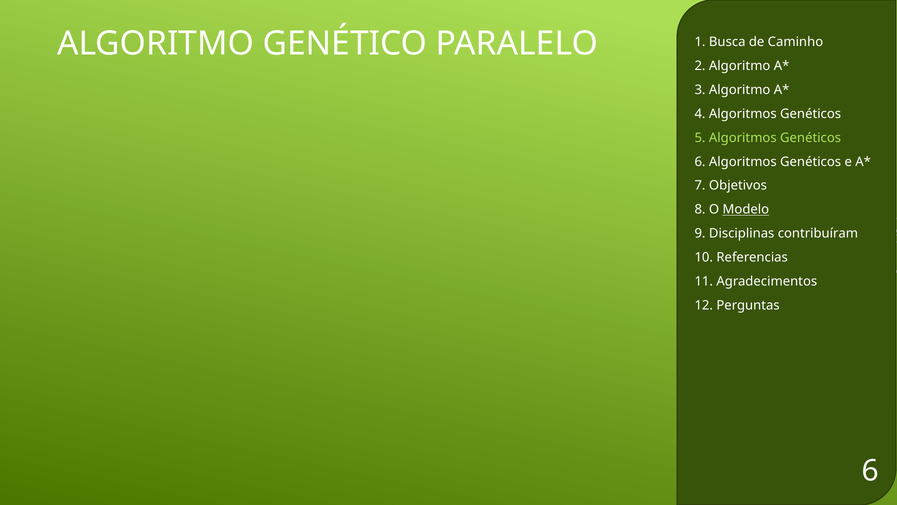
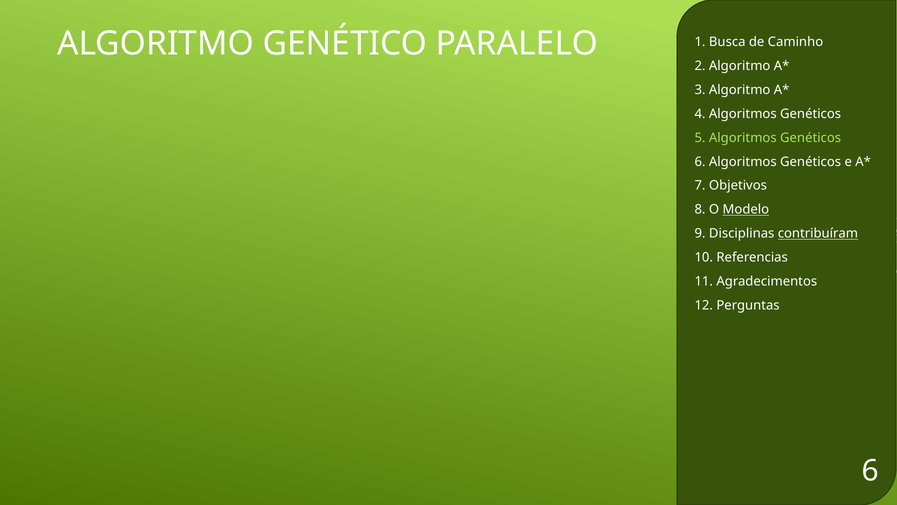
contribuíram underline: none -> present (818, 233)
